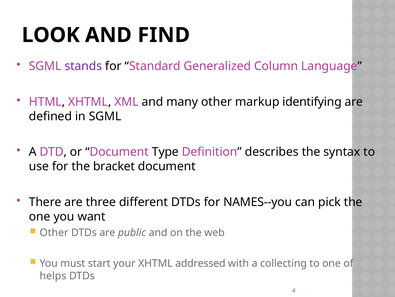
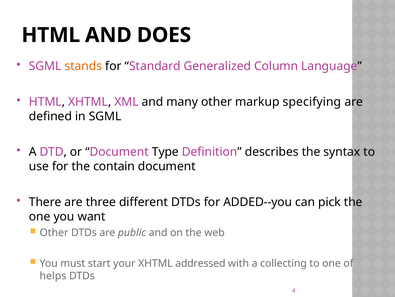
LOOK: LOOK -> HTML (51, 35)
FIND: FIND -> DOES (164, 35)
stands colour: purple -> orange (83, 66)
identifying: identifying -> specifying (312, 102)
bracket: bracket -> contain (114, 166)
NAMES--you: NAMES--you -> ADDED--you (258, 202)
